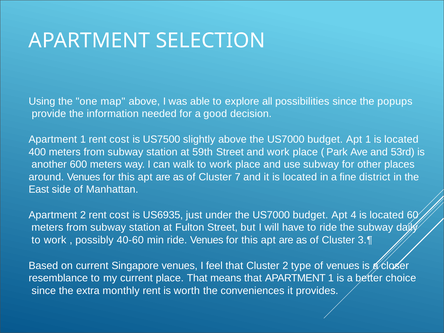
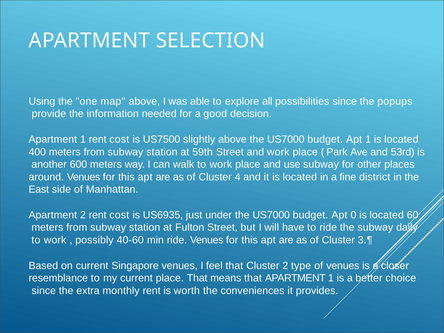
7: 7 -> 4 (238, 177)
4: 4 -> 0 (354, 215)
